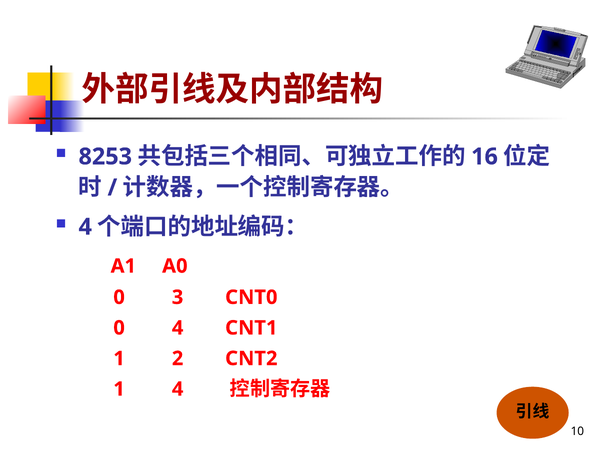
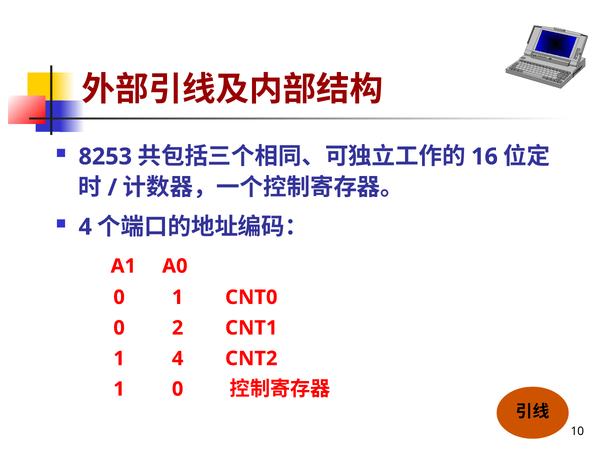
0 3: 3 -> 1 (178, 297)
0 4: 4 -> 2 (178, 327)
1 2: 2 -> 4 (178, 358)
1 4: 4 -> 0 (178, 388)
